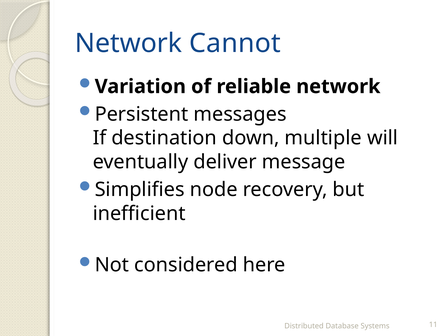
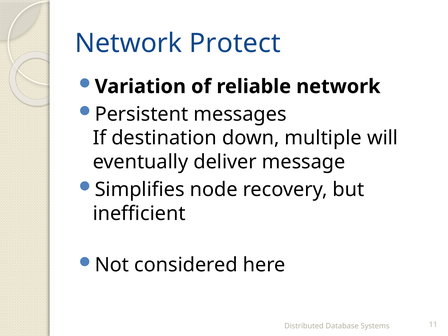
Cannot: Cannot -> Protect (235, 43)
